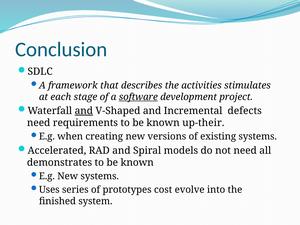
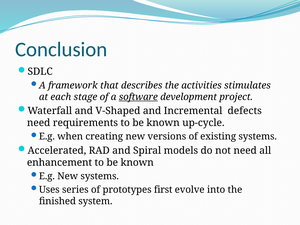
and underline: present -> none (84, 111)
up-their: up-their -> up-cycle (203, 123)
demonstrates: demonstrates -> enhancement (60, 162)
cost: cost -> first (163, 190)
